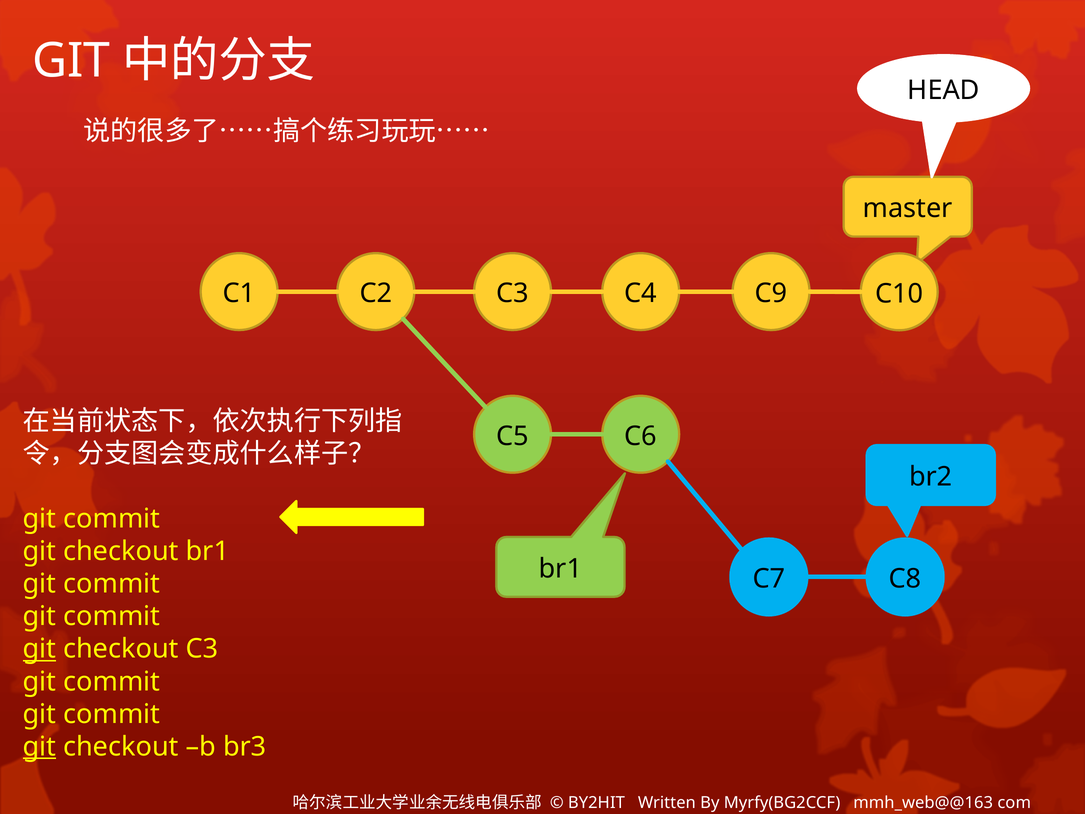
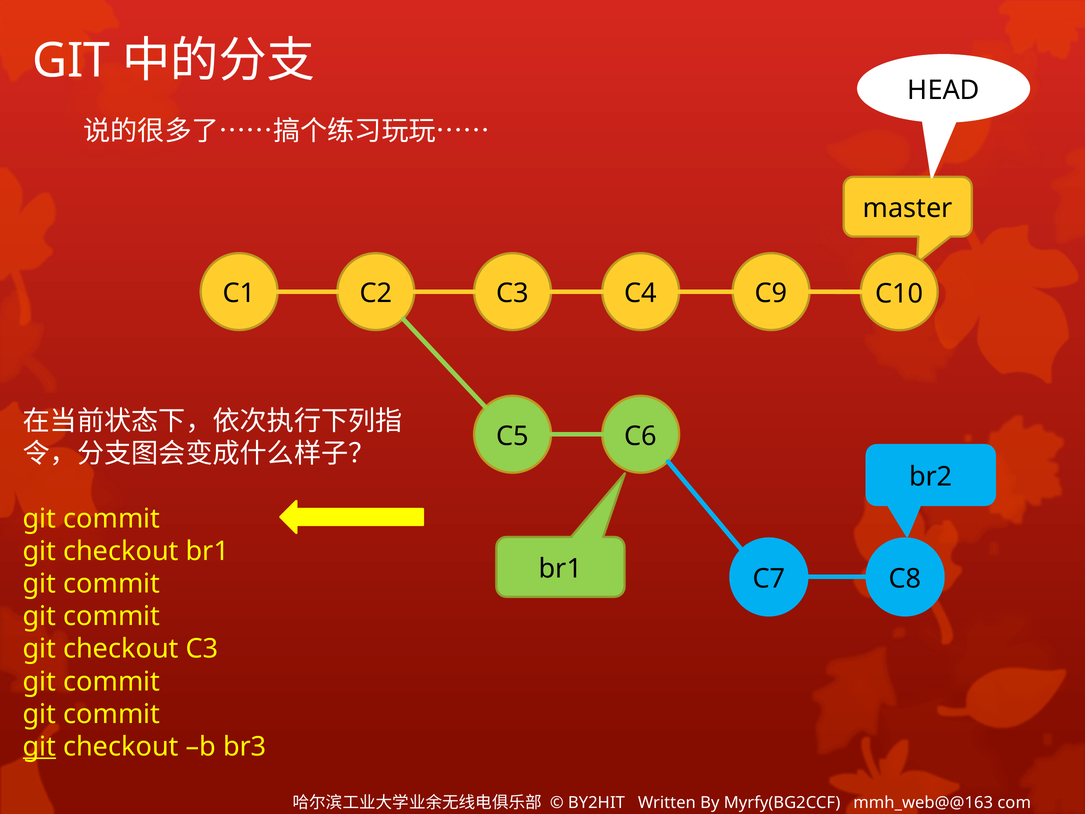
git underline: present -> none (39, 649)
